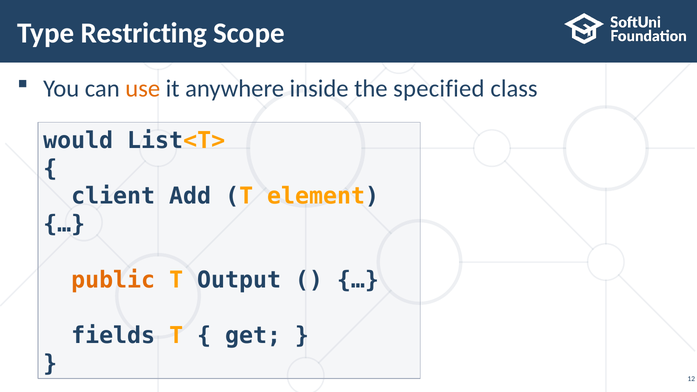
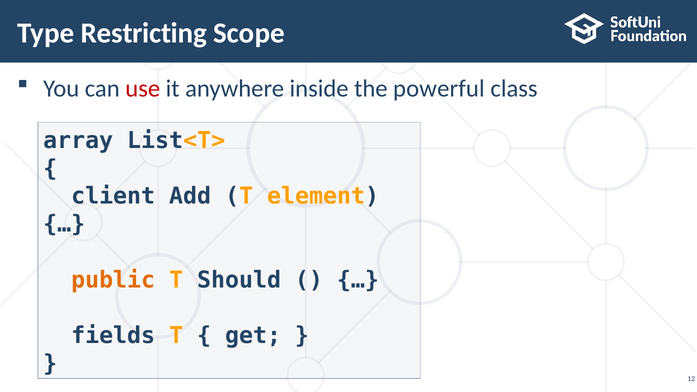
use colour: orange -> red (143, 88)
specified: specified -> powerful (439, 88)
would: would -> array (78, 140)
Output: Output -> Should (239, 280)
